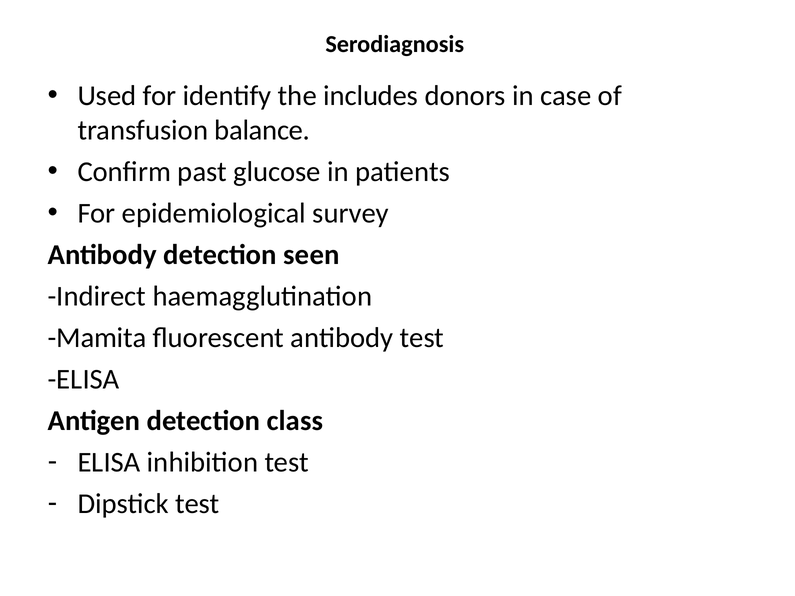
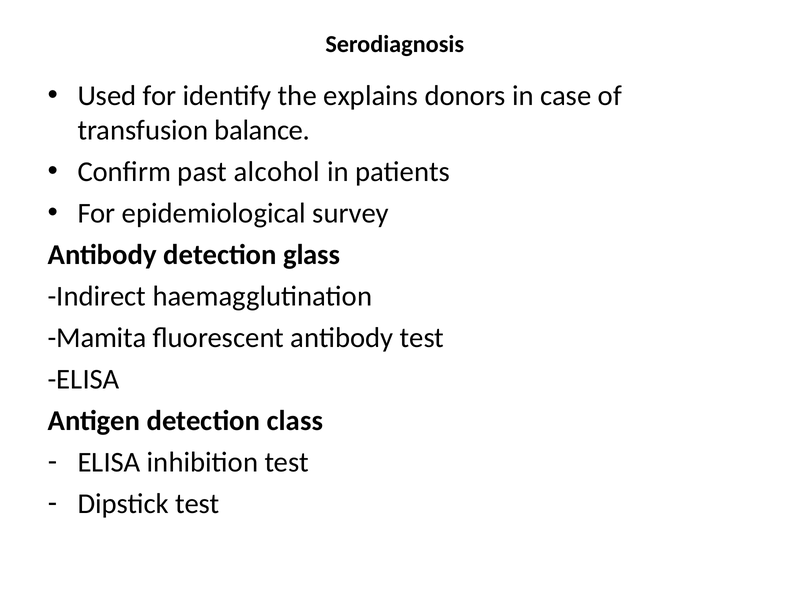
includes: includes -> explains (371, 96)
glucose: glucose -> alcohol (277, 172)
seen: seen -> glass (312, 255)
